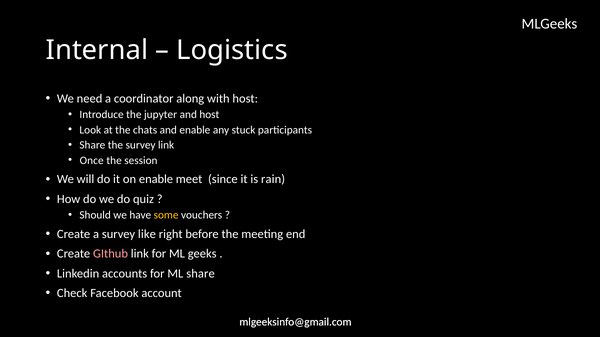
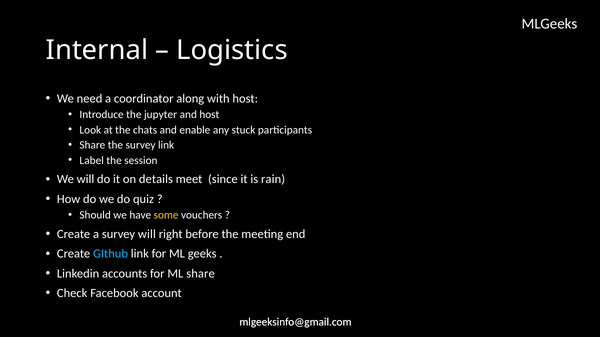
Once: Once -> Label (92, 161)
on enable: enable -> details (156, 180)
survey like: like -> will (147, 234)
GIthub colour: pink -> light blue (111, 254)
